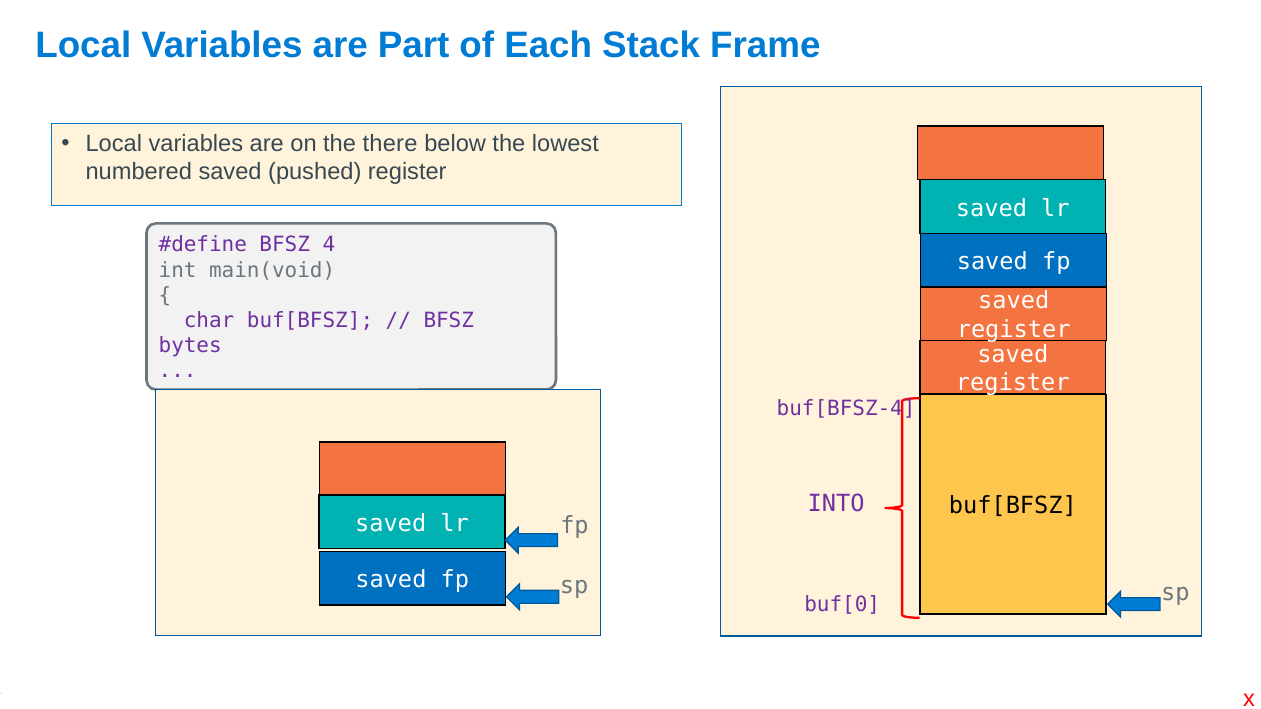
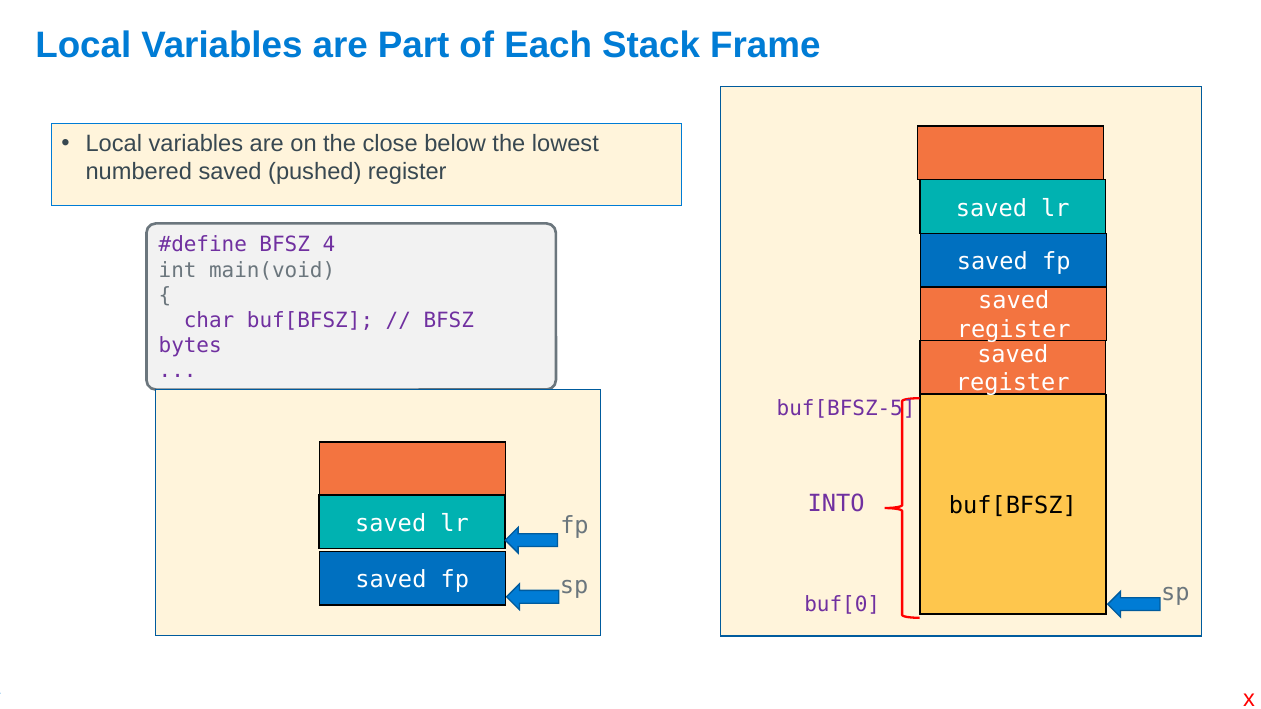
there: there -> close (390, 144)
buf[BFSZ-4: buf[BFSZ-4 -> buf[BFSZ-5 (846, 408)
